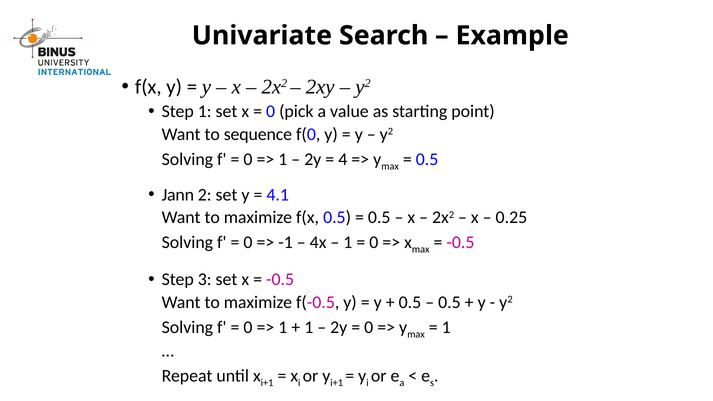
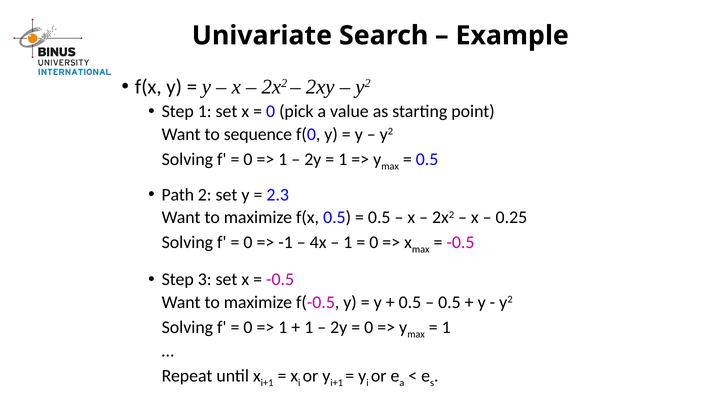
4: 4 -> 1 (343, 159)
Jann: Jann -> Path (178, 195)
4.1: 4.1 -> 2.3 (278, 195)
